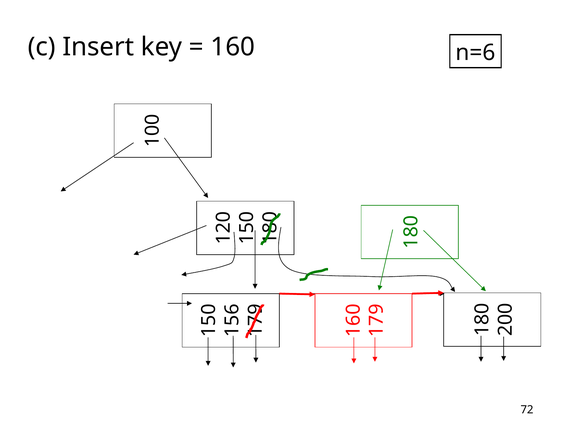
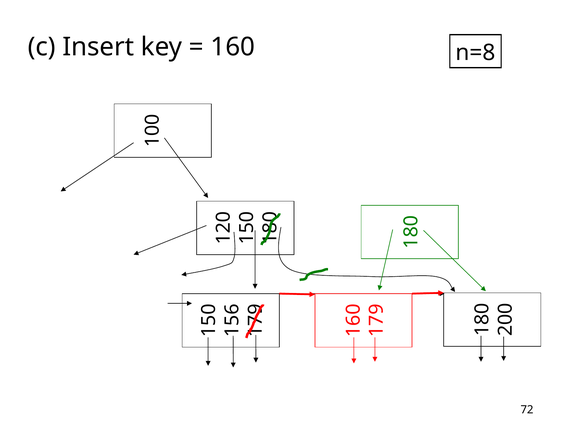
n=6: n=6 -> n=8 (476, 53)
